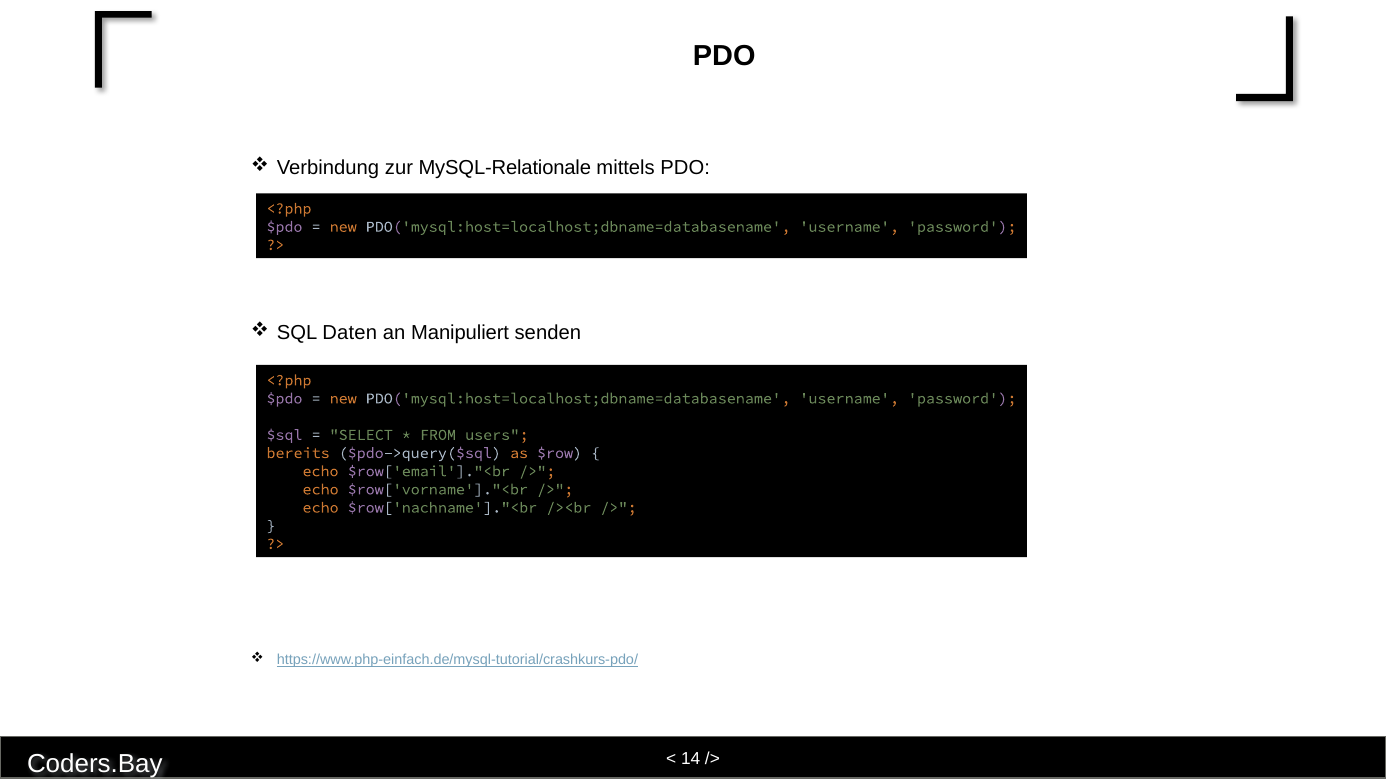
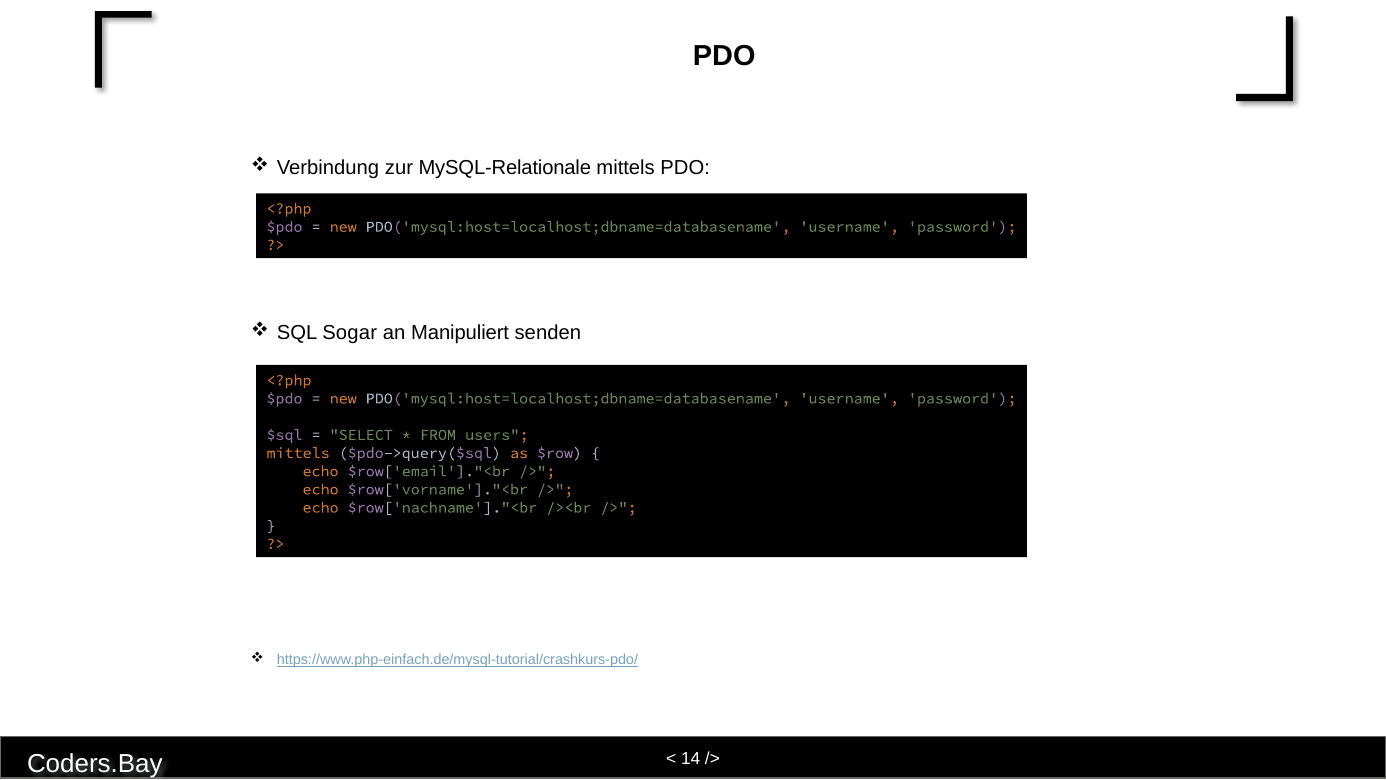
Daten: Daten -> Sogar (350, 333)
bereits: bereits -> mittels (298, 453)
